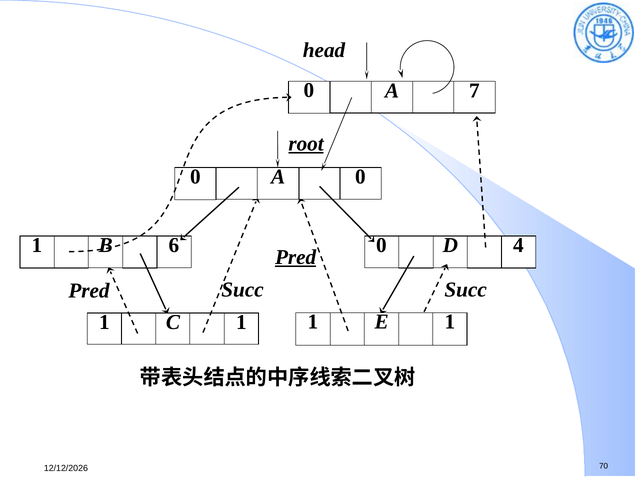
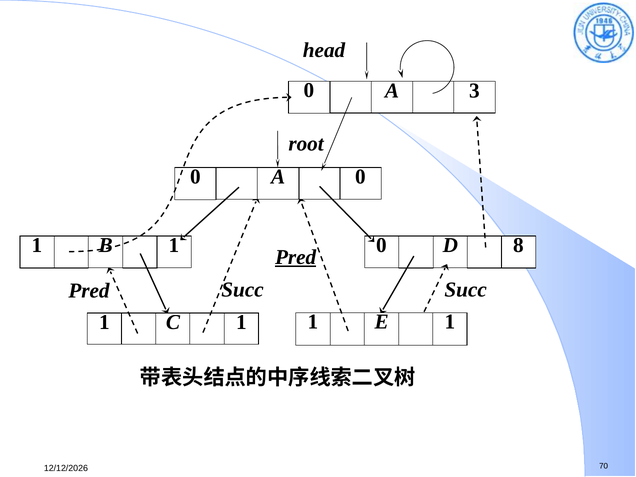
7: 7 -> 3 (475, 91)
root underline: present -> none (306, 144)
6: 6 -> 1 (174, 245)
4: 4 -> 8 (519, 245)
